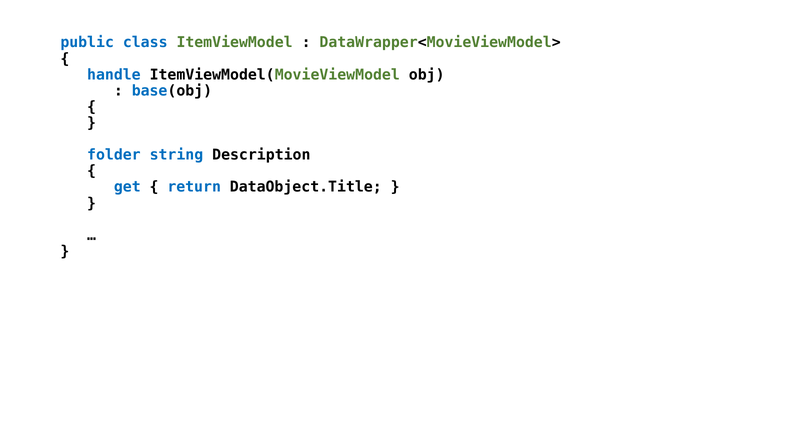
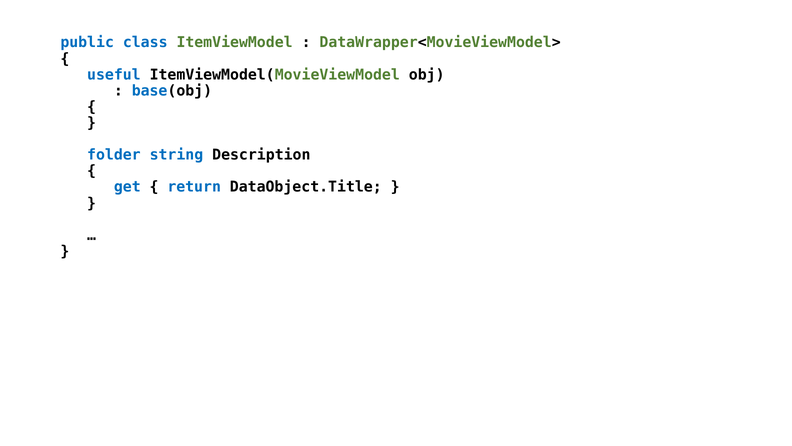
handle: handle -> useful (114, 75)
